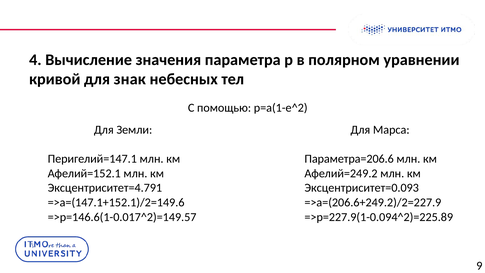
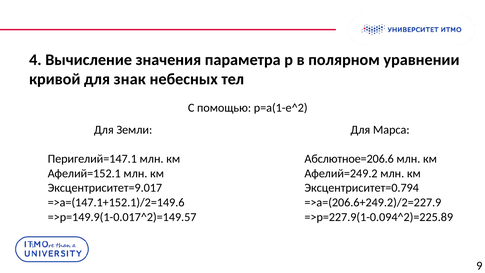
Параметра=206.6: Параметра=206.6 -> Абслютное=206.6 (349, 159)
Эксцентриситет=4.791: Эксцентриситет=4.791 -> Эксцентриситет=9.017 (105, 188)
Эксцентриситет=0.093: Эксцентриситет=0.093 -> Эксцентриситет=0.794 (362, 188)
=>p=146.6(1-0.017^2)=149.57: =>p=146.6(1-0.017^2)=149.57 -> =>p=149.9(1-0.017^2)=149.57 (122, 217)
